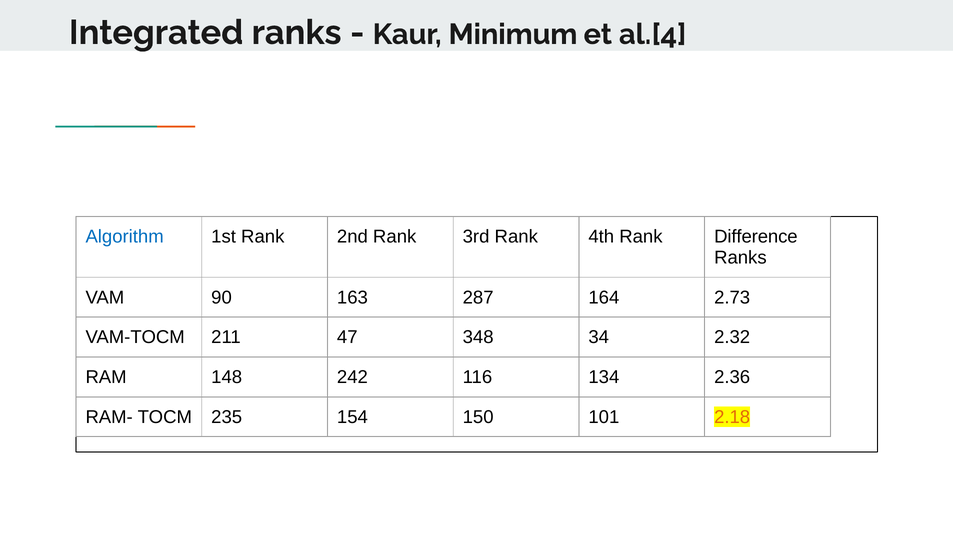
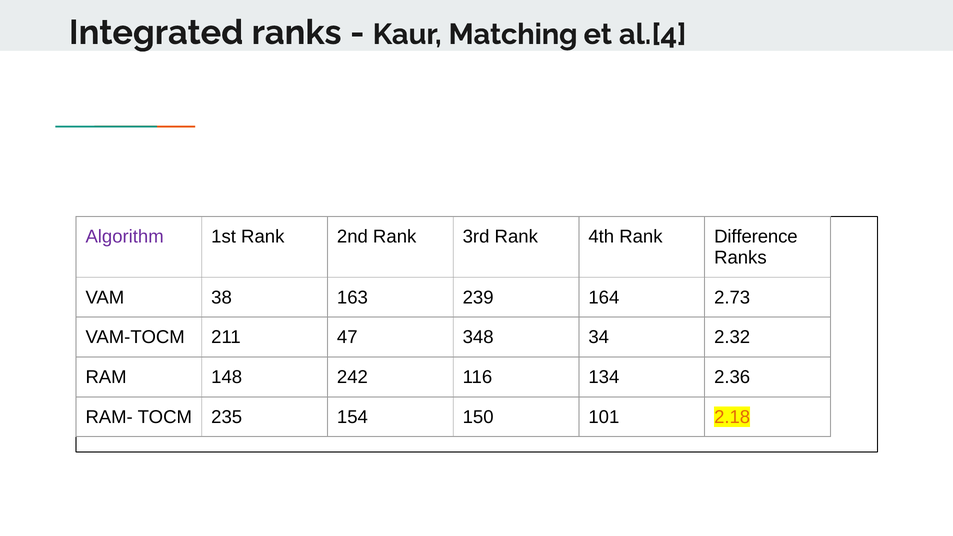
Minimum: Minimum -> Matching (513, 34)
Algorithm colour: blue -> purple (125, 237)
90: 90 -> 38 (222, 298)
287: 287 -> 239 (478, 298)
